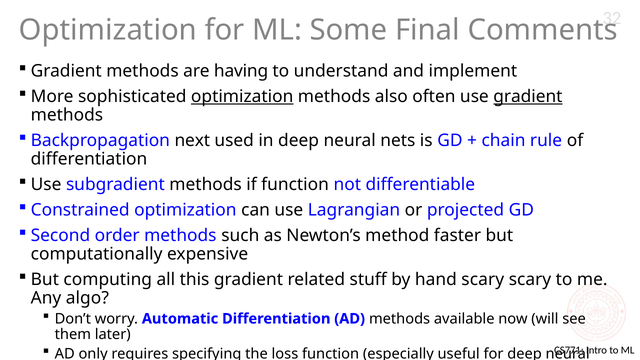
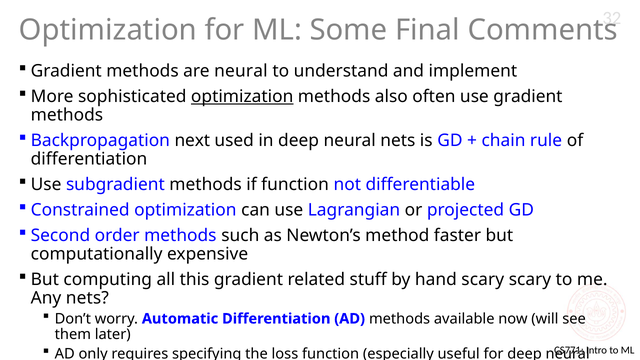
are having: having -> neural (241, 71)
gradient underline: present -> none (528, 96)
Any algo: algo -> nets (87, 298)
